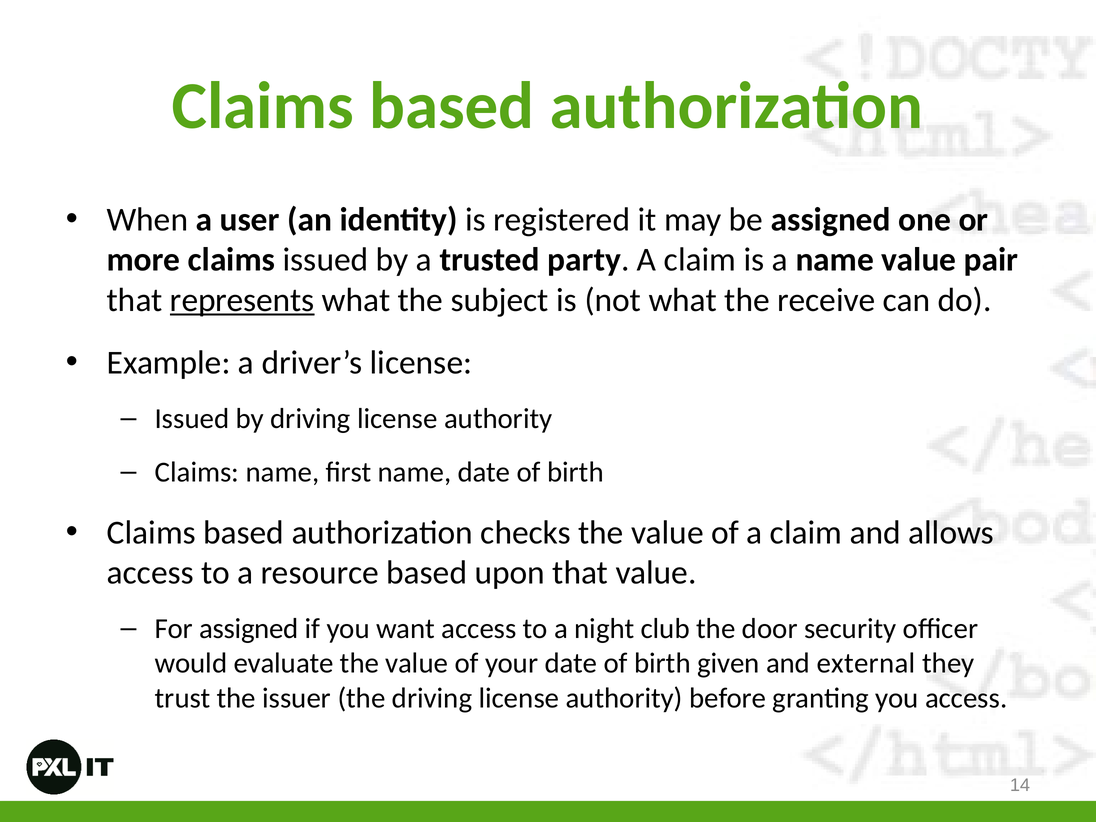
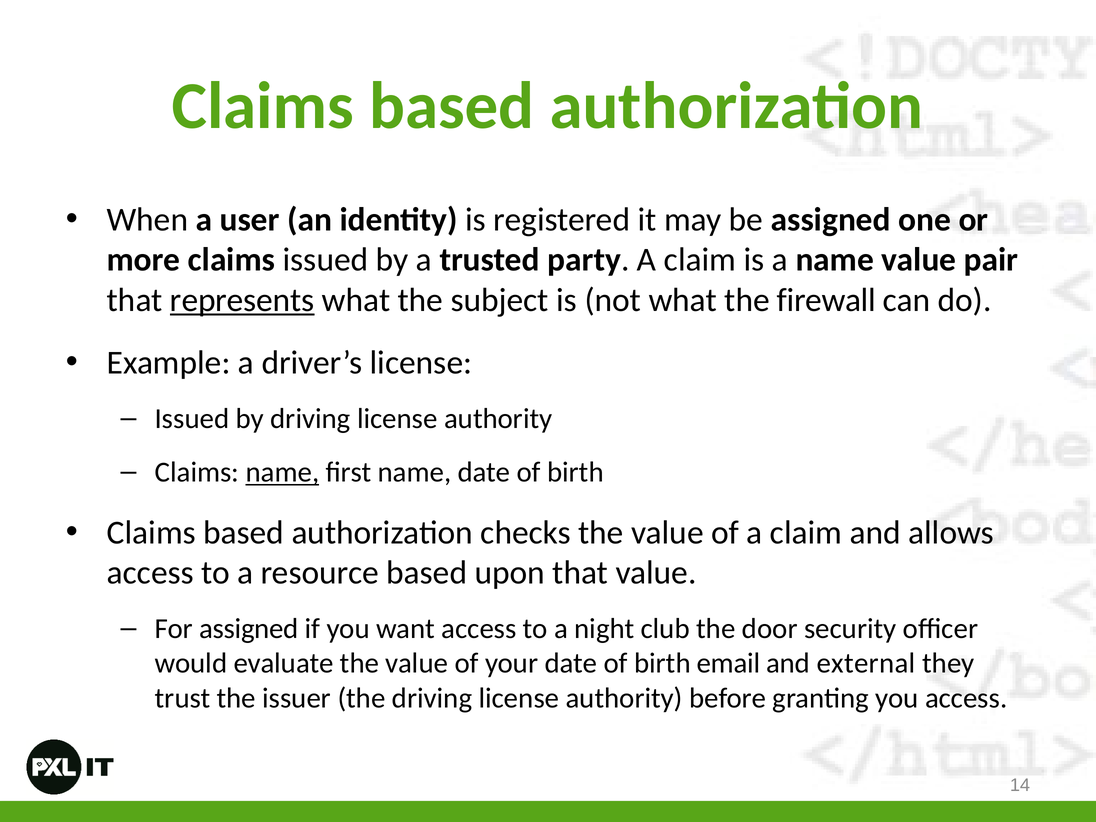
receive: receive -> firewall (826, 300)
name underline: none -> present (282, 472)
given: given -> email (729, 663)
